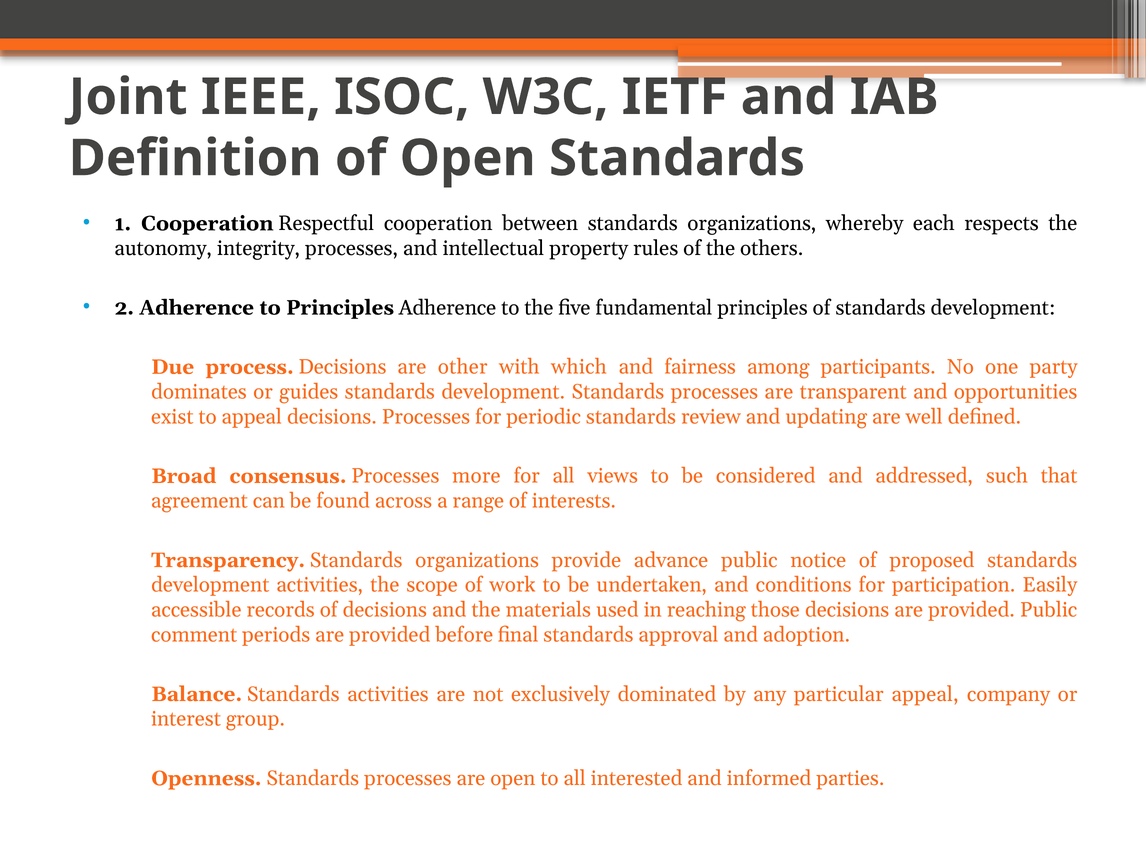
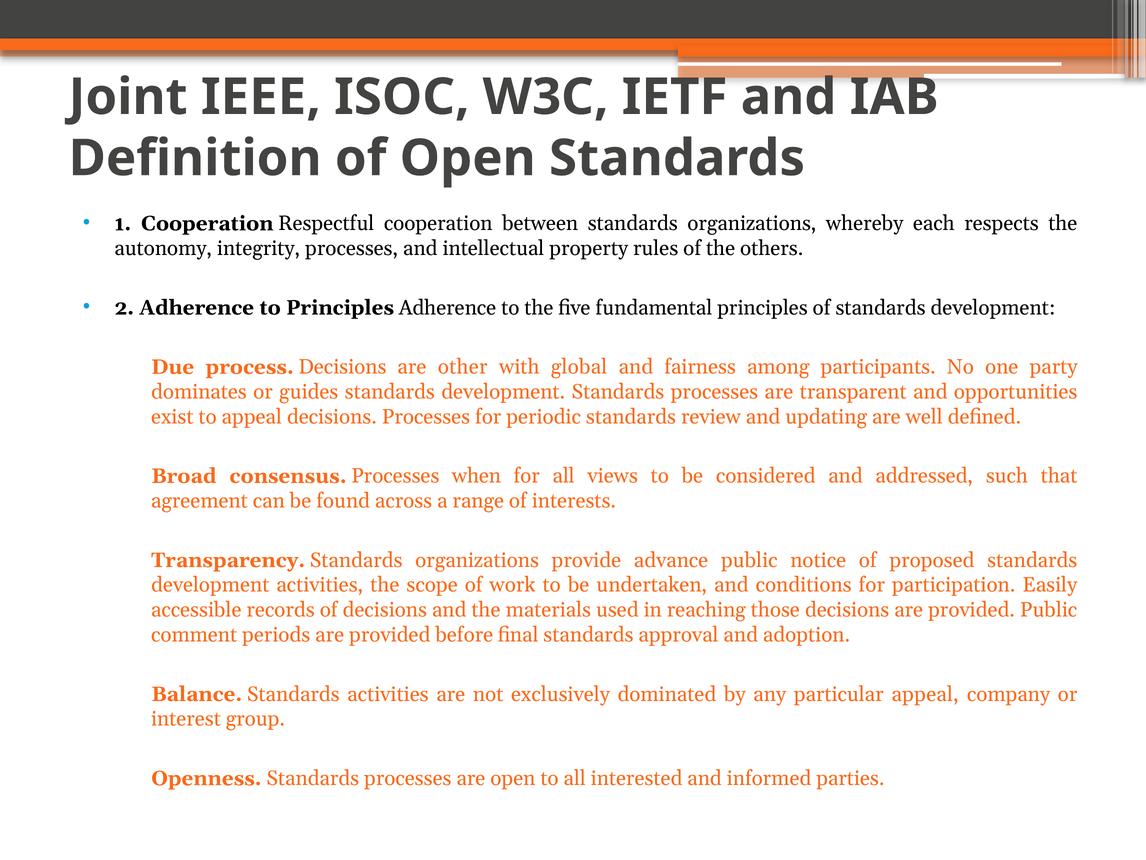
which: which -> global (579, 367)
more: more -> when (477, 476)
